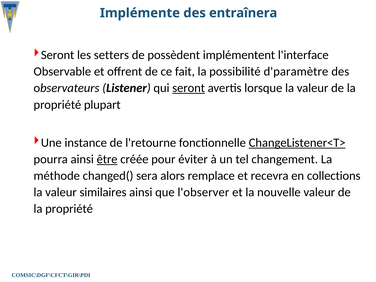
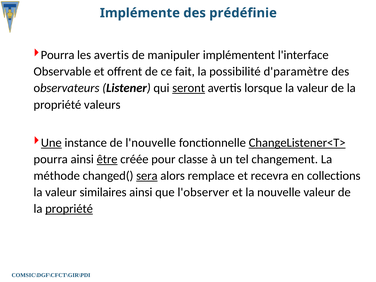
entraînera: entraînera -> prédéfinie (243, 13)
Seront: Seront -> Pourra (58, 55)
les setters: setters -> avertis (111, 55)
possèdent: possèdent -> manipuler (174, 55)
plupart: plupart -> valeurs (102, 105)
Une underline: none -> present (51, 143)
l'retourne: l'retourne -> l'nouvelle (151, 143)
éviter: éviter -> classe (193, 159)
sera underline: none -> present (147, 176)
propriété underline: none -> present (69, 209)
